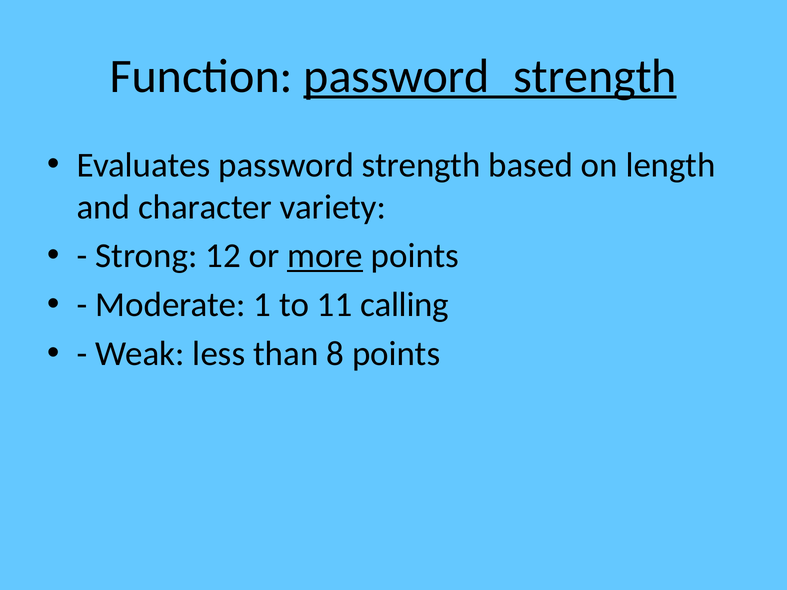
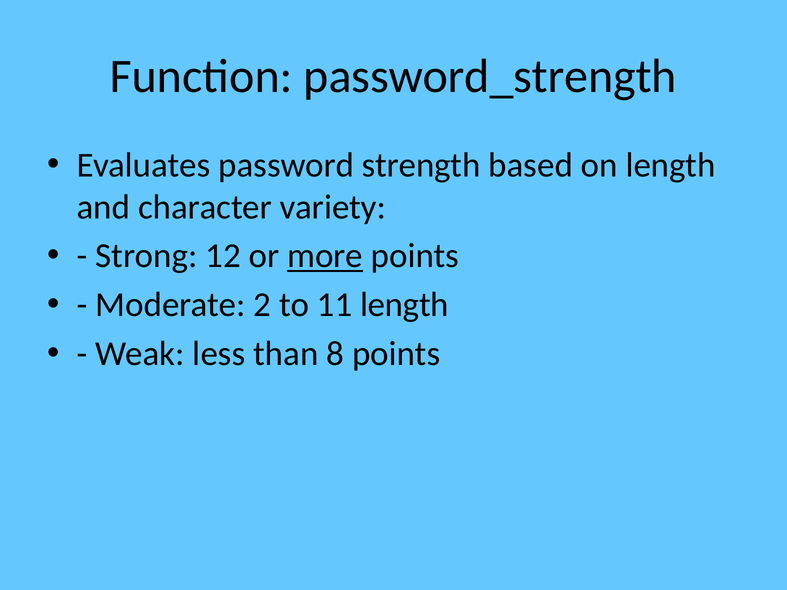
password_strength underline: present -> none (490, 76)
1: 1 -> 2 (262, 305)
11 calling: calling -> length (404, 305)
